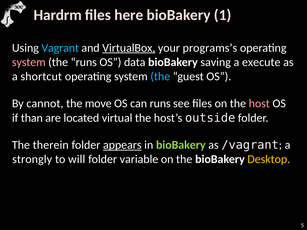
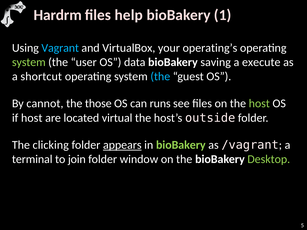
here: here -> help (129, 15)
VirtualBox underline: present -> none (129, 48)
programs’s: programs’s -> operating’s (210, 48)
system colour: pink -> light green (29, 62)
the runs: runs -> user (84, 62)
move: move -> those (98, 104)
host colour: pink -> light green (259, 104)
if than: than -> host (32, 118)
therein: therein -> clicking (51, 145)
strongly: strongly -> terminal (32, 159)
will: will -> join (77, 159)
variable: variable -> window (139, 159)
Desktop colour: yellow -> light green (269, 159)
